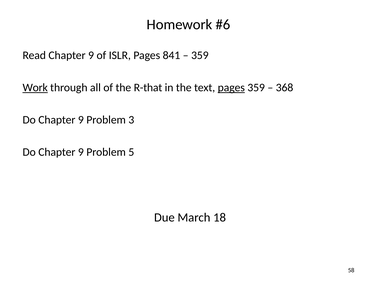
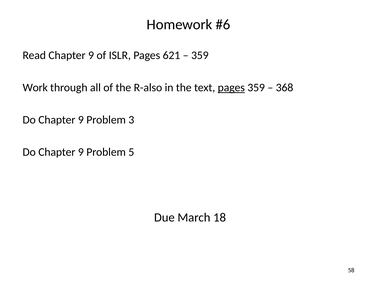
841: 841 -> 621 (171, 55)
Work underline: present -> none (35, 87)
R-that: R-that -> R-also (148, 87)
